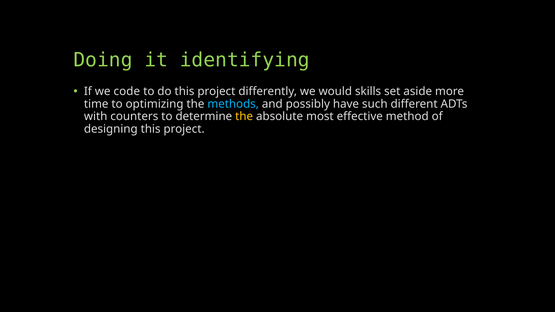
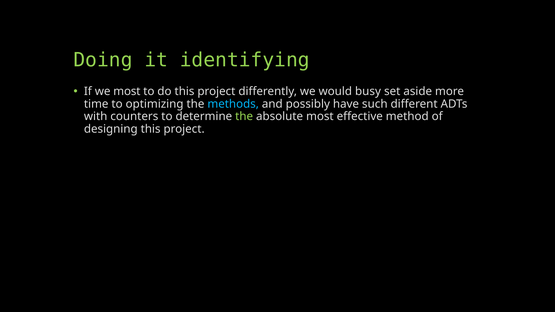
we code: code -> most (127, 92)
skills: skills -> busy (368, 92)
the colour: yellow -> light green (244, 116)
